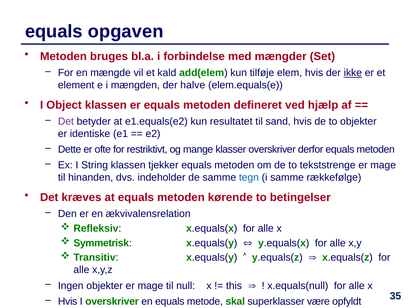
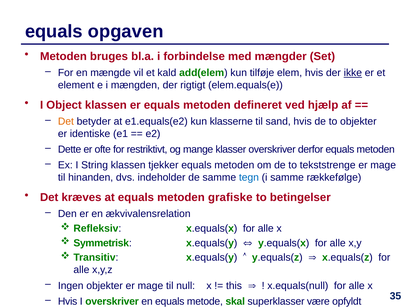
halve: halve -> rigtigt (193, 85)
Det colour: purple -> orange (66, 121)
resultatet: resultatet -> klasserne (231, 121)
kørende: kørende -> grafiske (230, 197)
